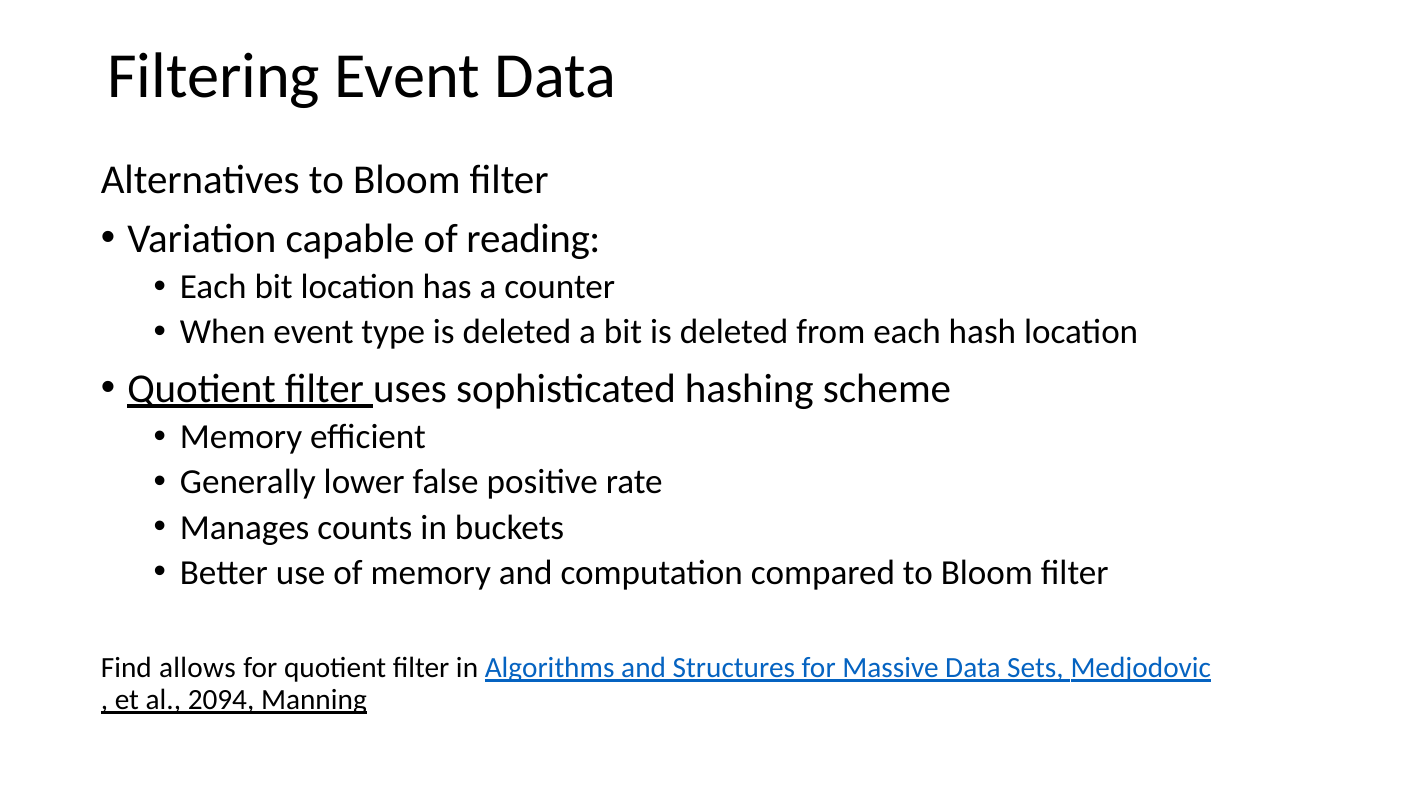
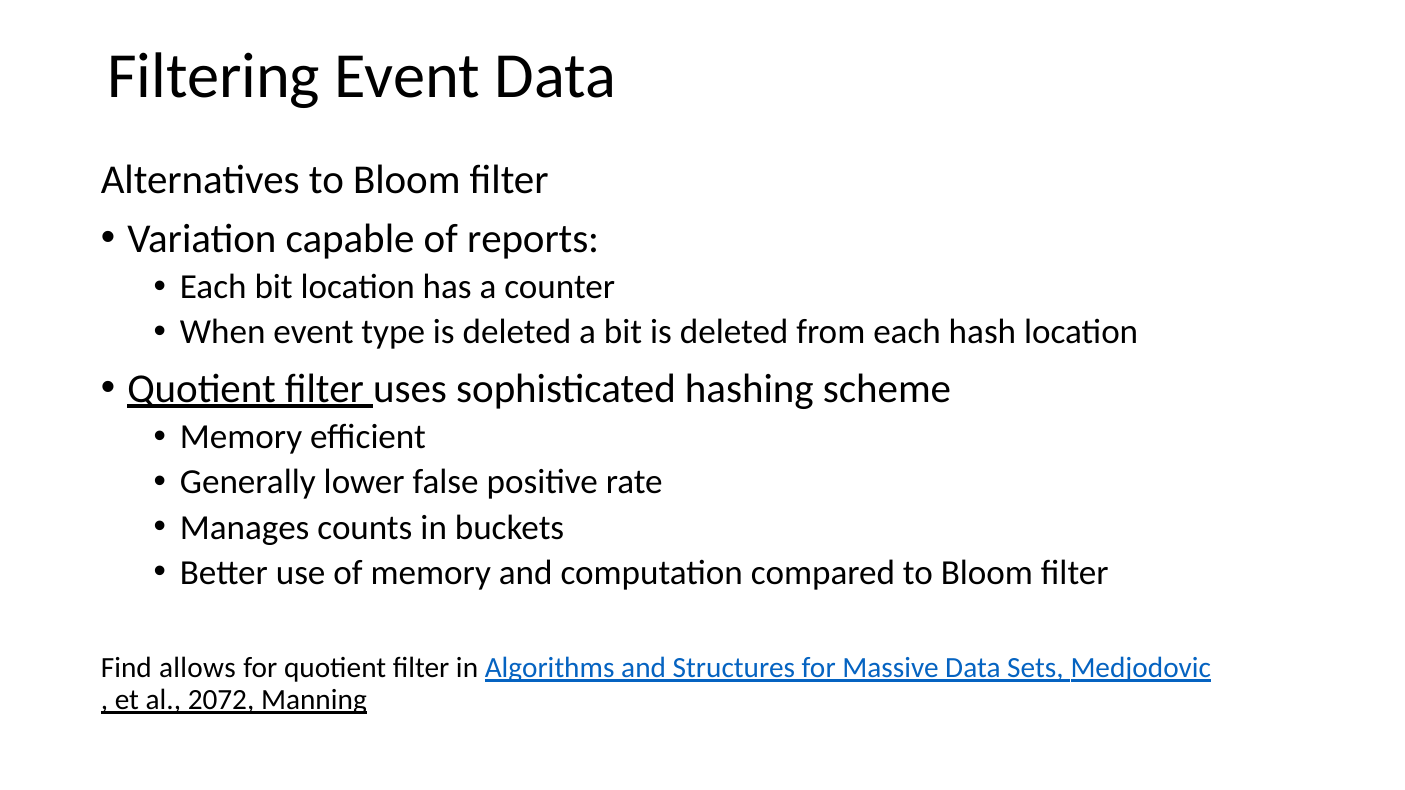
reading: reading -> reports (533, 239)
2094: 2094 -> 2072 (221, 700)
